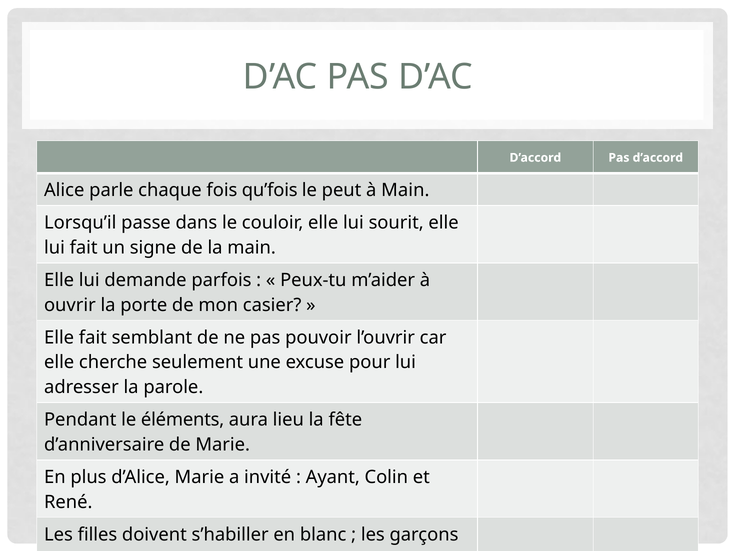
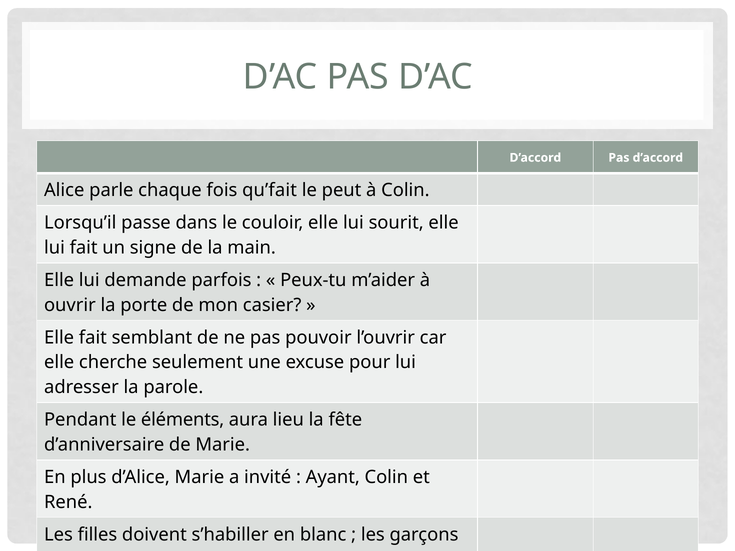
qu’fois: qu’fois -> qu’fait (270, 190)
à Main: Main -> Colin (405, 190)
